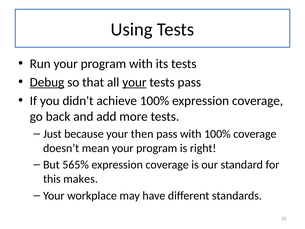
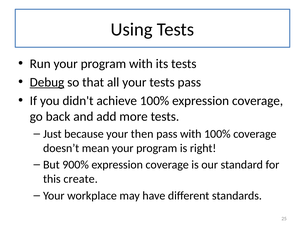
your underline: present -> none (134, 82)
565%: 565% -> 900% (76, 165)
makes: makes -> create (81, 179)
